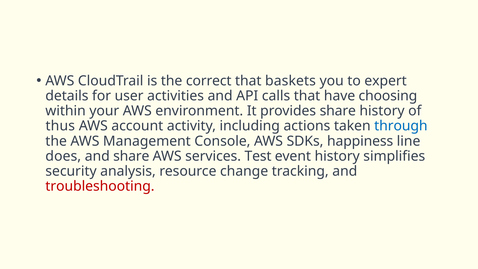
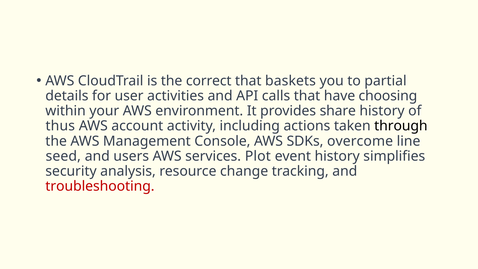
expert: expert -> partial (386, 81)
through colour: blue -> black (401, 126)
happiness: happiness -> overcome (360, 141)
does: does -> seed (63, 156)
and share: share -> users (131, 156)
Test: Test -> Plot (258, 156)
